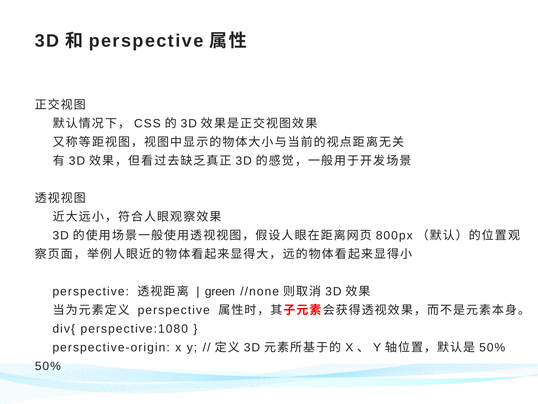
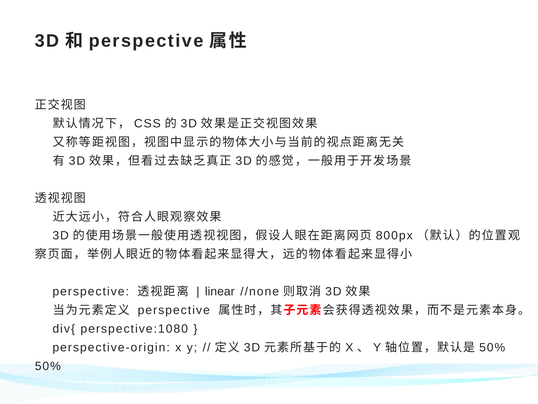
green: green -> linear (220, 291)
